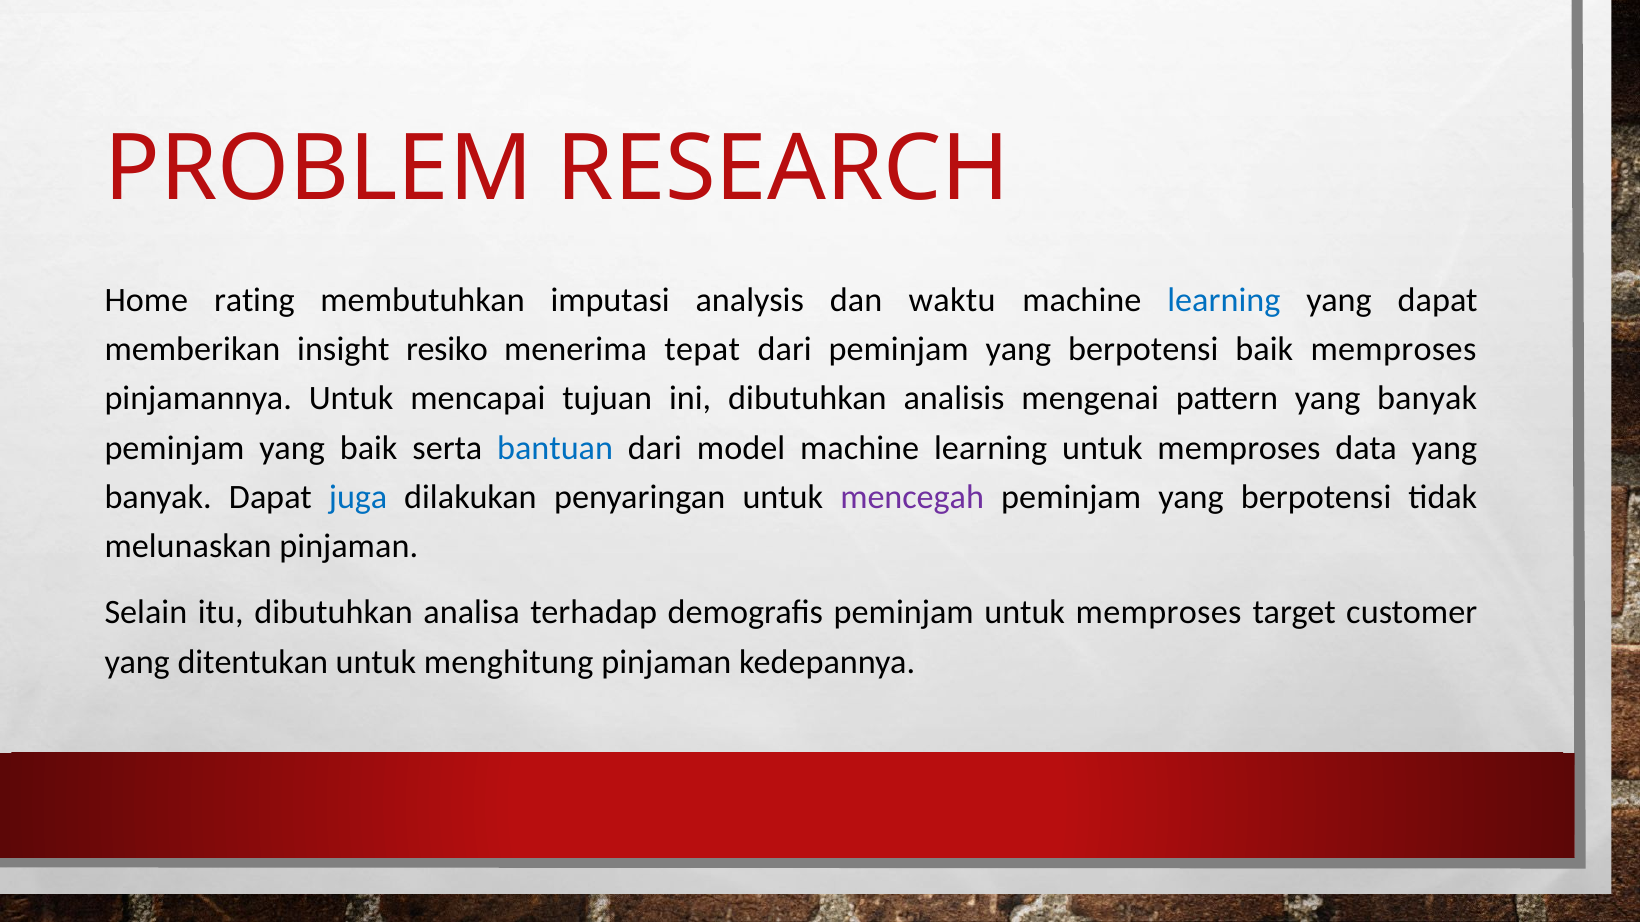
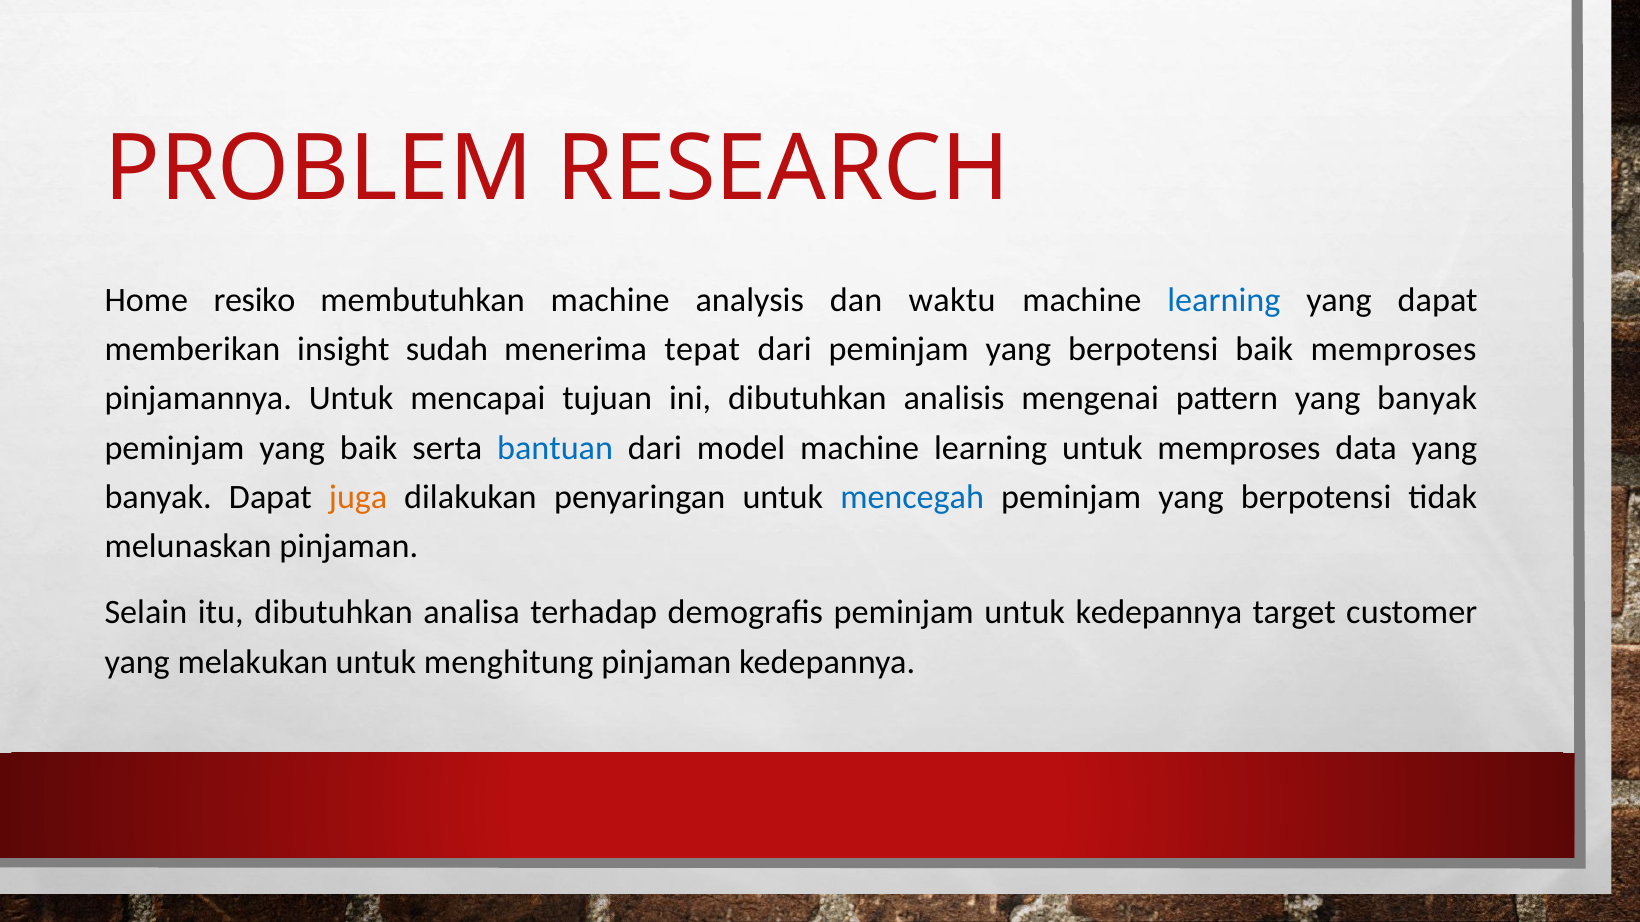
rating: rating -> resiko (254, 300)
membutuhkan imputasi: imputasi -> machine (610, 300)
resiko: resiko -> sudah (447, 350)
juga colour: blue -> orange (358, 497)
mencegah colour: purple -> blue (912, 497)
peminjam untuk memproses: memproses -> kedepannya (1159, 613)
ditentukan: ditentukan -> melakukan (253, 662)
